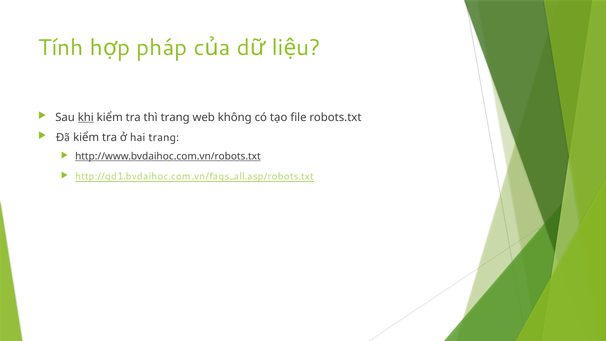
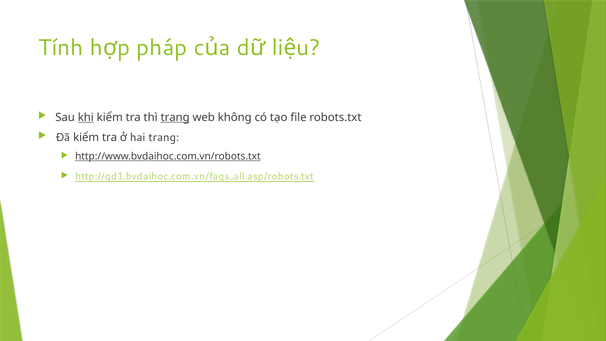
trang underline: none -> present (175, 117)
